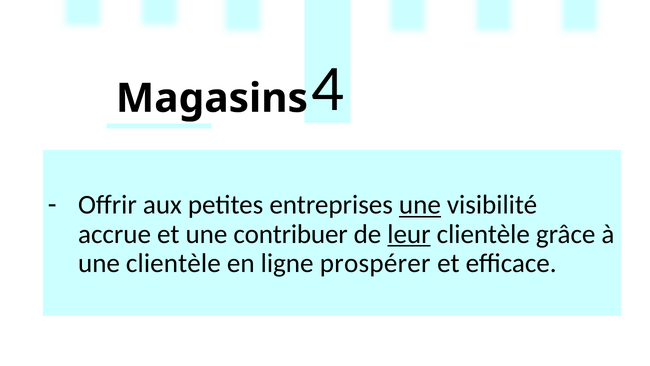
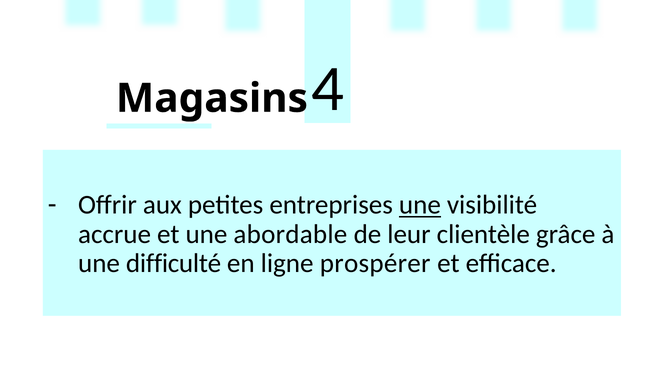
contribuer: contribuer -> abordable (290, 234)
leur underline: present -> none (409, 234)
une clientèle: clientèle -> difficulté (174, 263)
